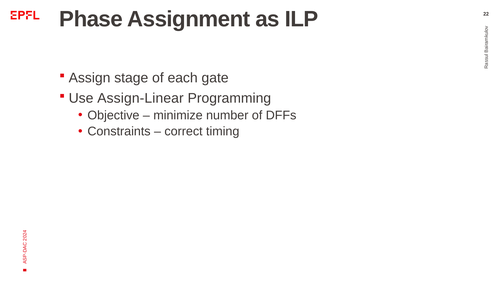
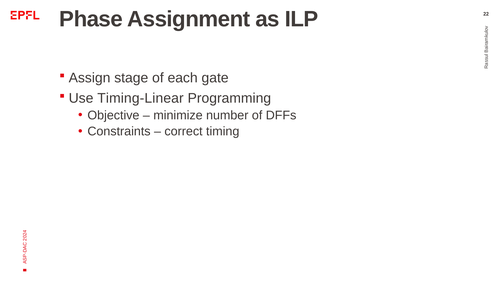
Assign-Linear: Assign-Linear -> Timing-Linear (140, 98)
